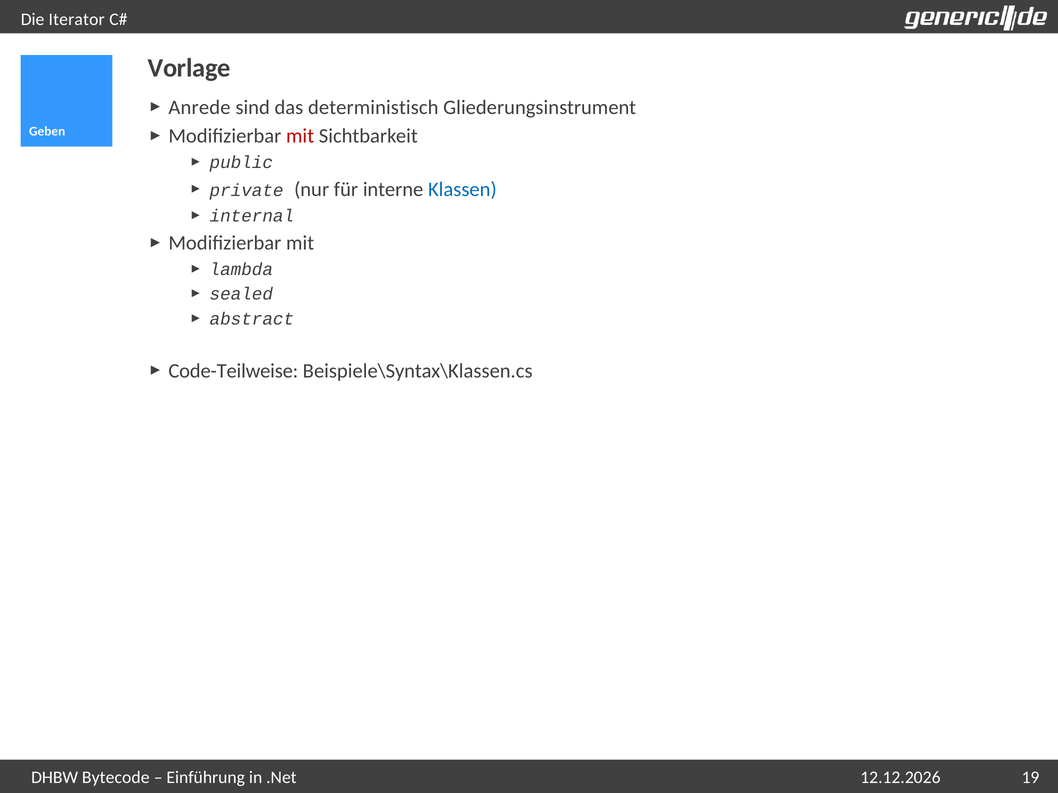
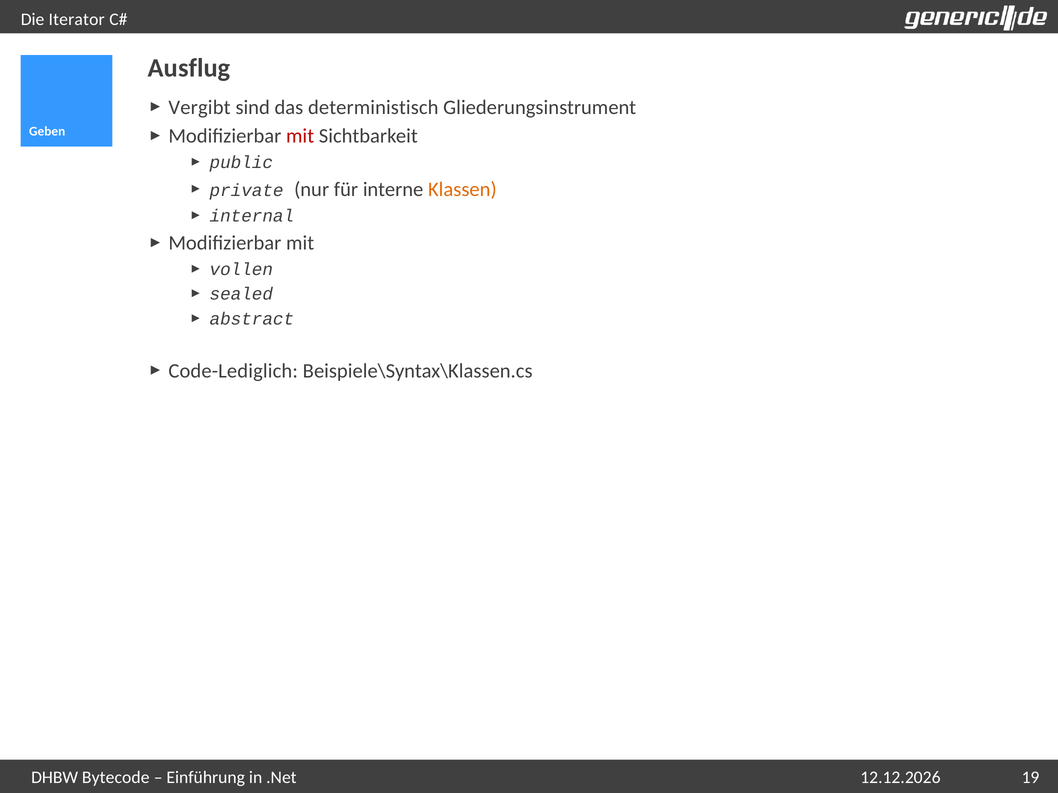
Vorlage: Vorlage -> Ausflug (189, 68)
Anrede: Anrede -> Vergibt (200, 107)
Klassen colour: blue -> orange (462, 190)
lambda: lambda -> vollen (241, 270)
Code-Teilweise: Code-Teilweise -> Code-Lediglich (233, 371)
